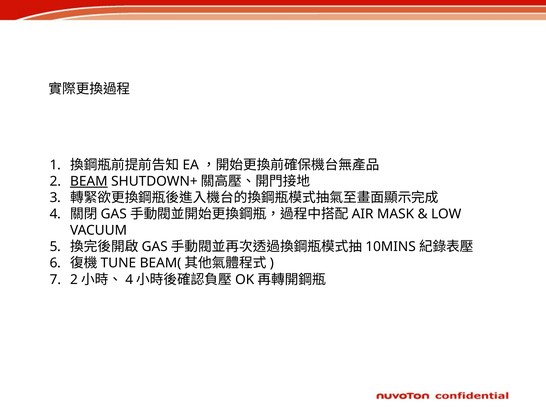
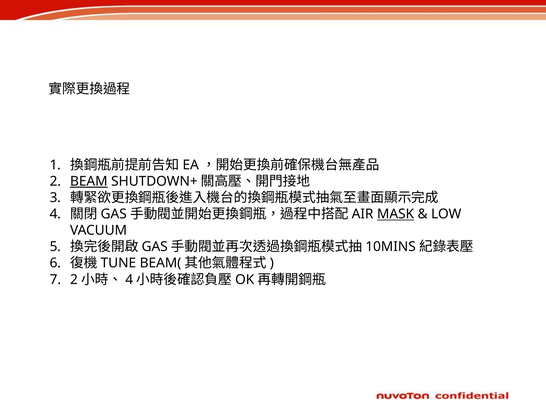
MASK underline: none -> present (396, 214)
